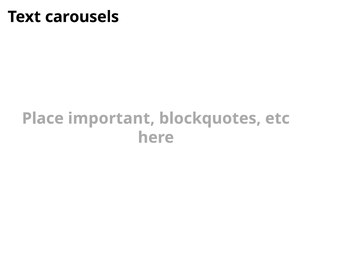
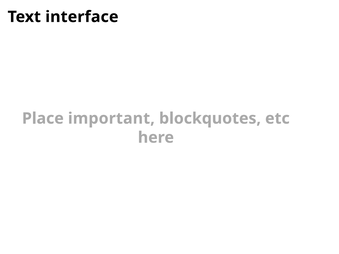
carousels: carousels -> interface (82, 17)
